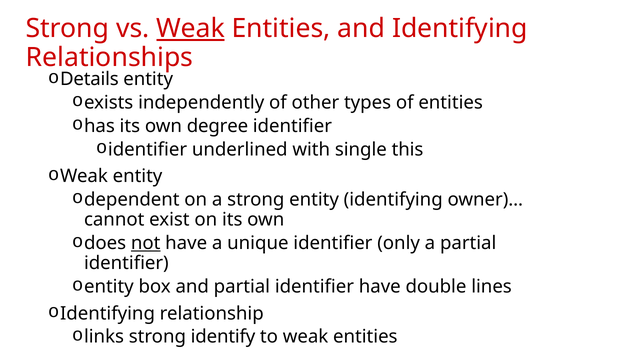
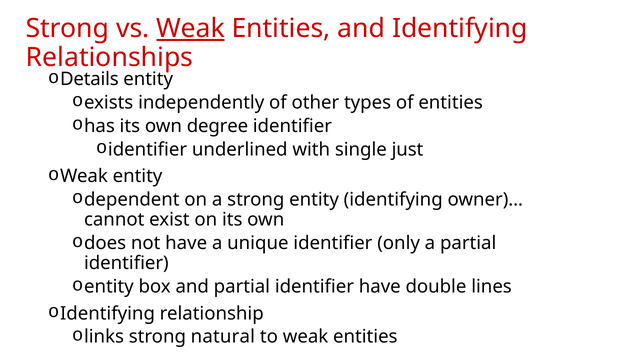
this: this -> just (407, 150)
not underline: present -> none (146, 243)
identify: identify -> natural (223, 337)
